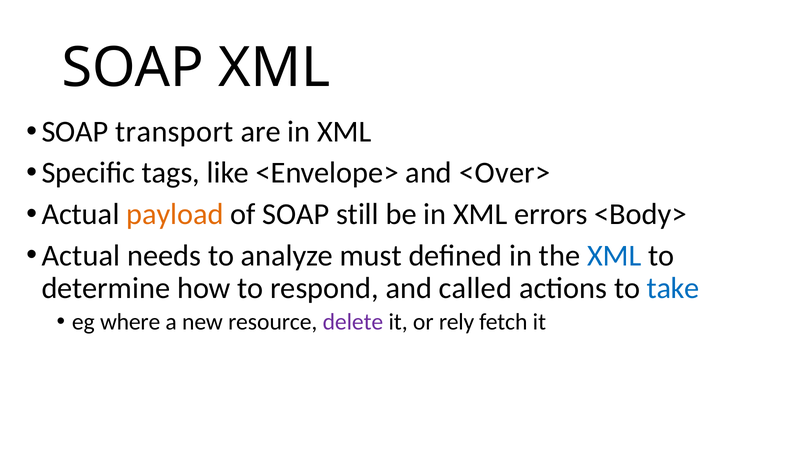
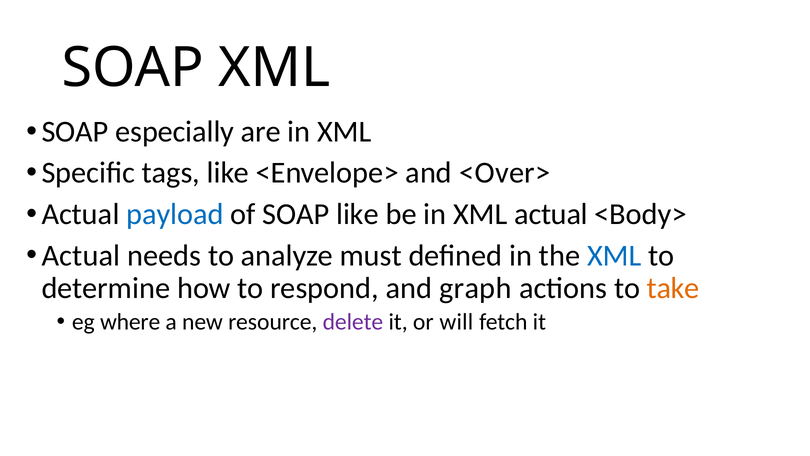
transport: transport -> especially (175, 132)
payload colour: orange -> blue (175, 214)
SOAP still: still -> like (357, 214)
XML errors: errors -> actual (551, 214)
called: called -> graph (475, 288)
take colour: blue -> orange (673, 288)
rely: rely -> will (456, 322)
